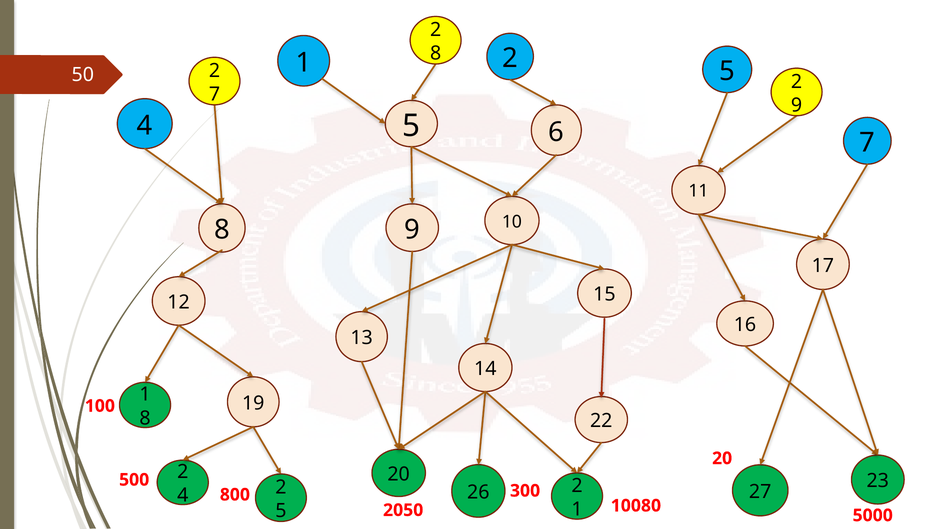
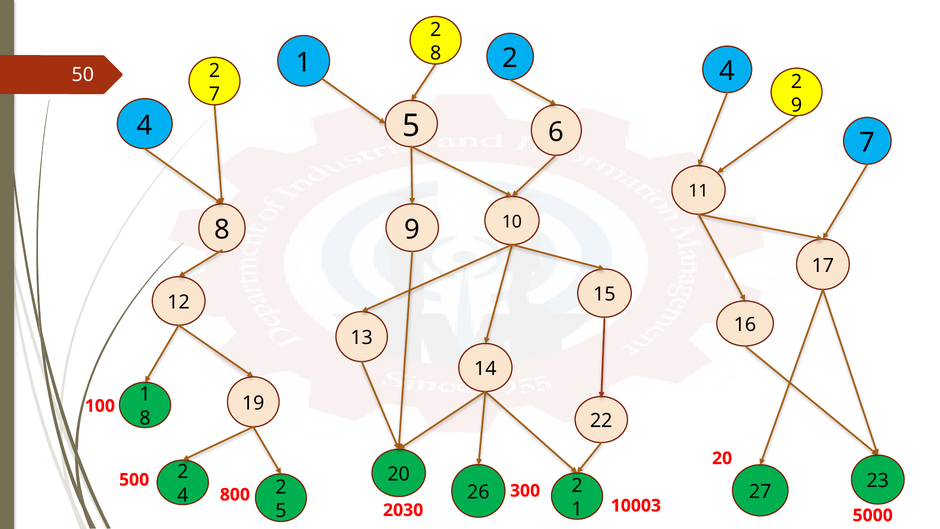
1 2 5: 5 -> 4 (727, 71)
10080: 10080 -> 10003 (636, 505)
2050: 2050 -> 2030 (403, 510)
